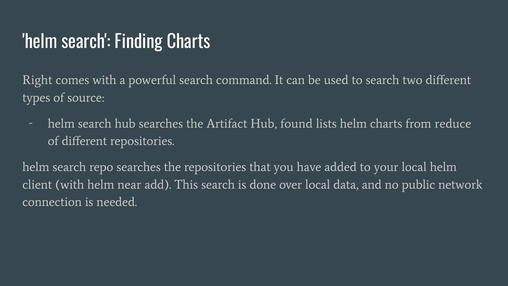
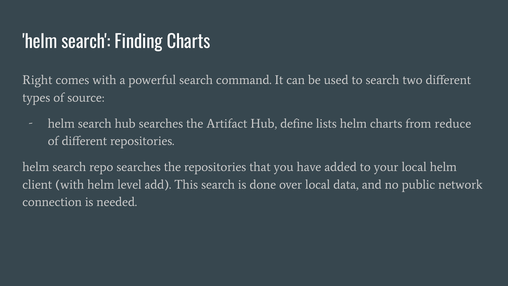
found: found -> define (297, 123)
near: near -> level (129, 184)
